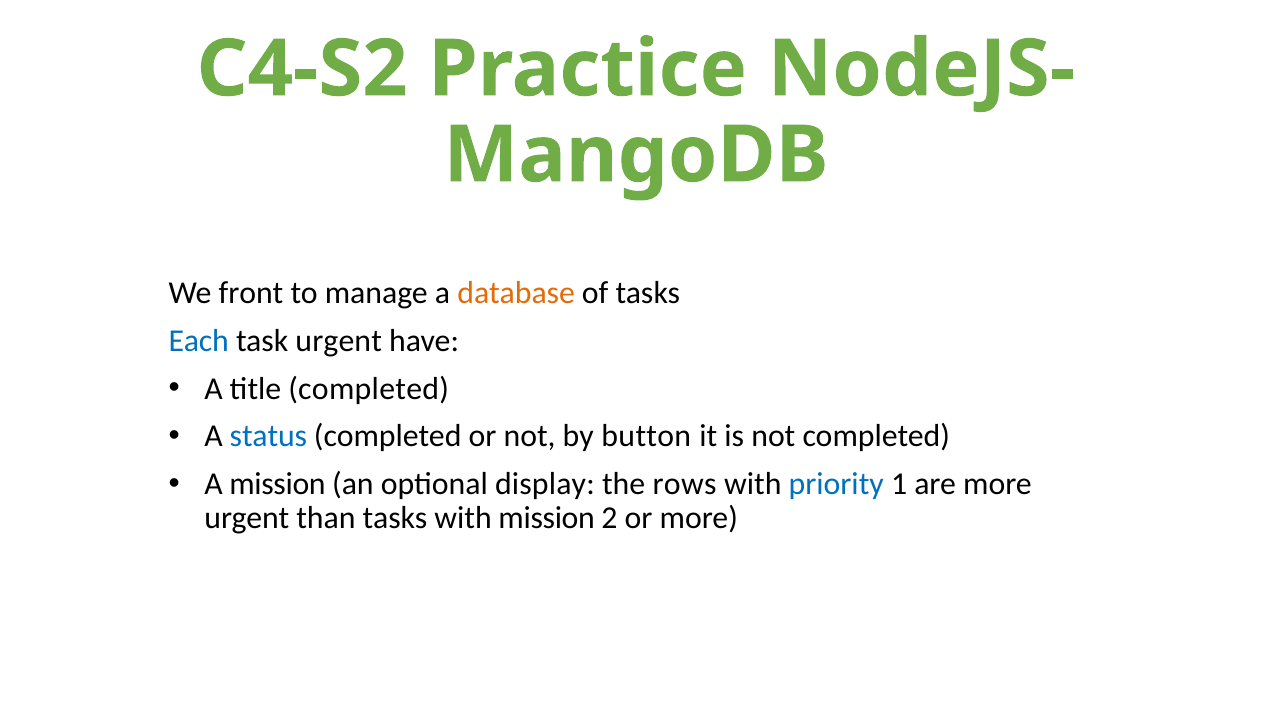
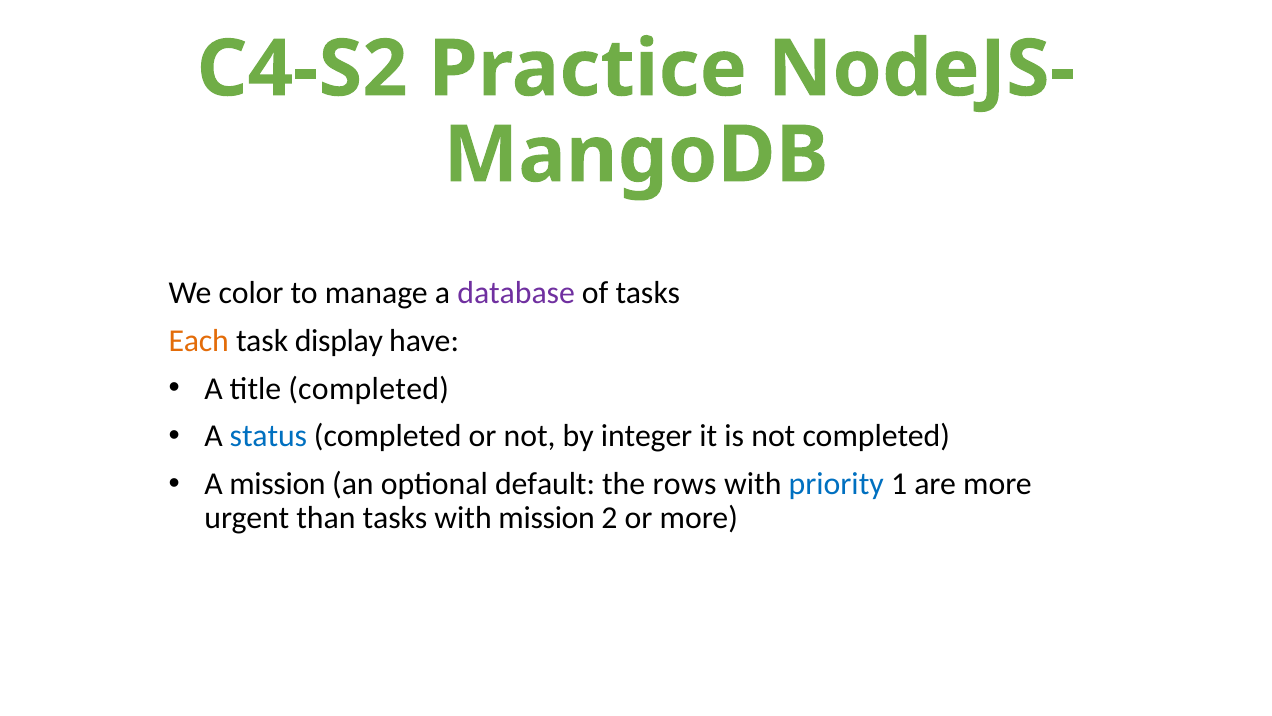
front: front -> color (251, 293)
database colour: orange -> purple (516, 293)
Each colour: blue -> orange (199, 341)
task urgent: urgent -> display (339, 341)
button: button -> integer (647, 436)
display: display -> default (545, 483)
